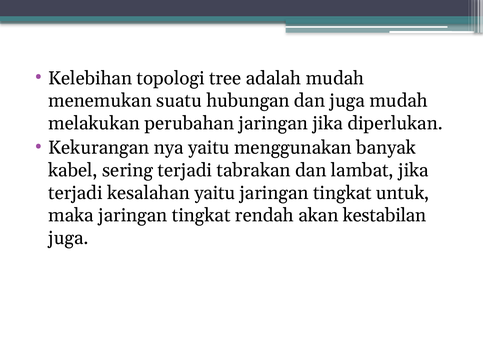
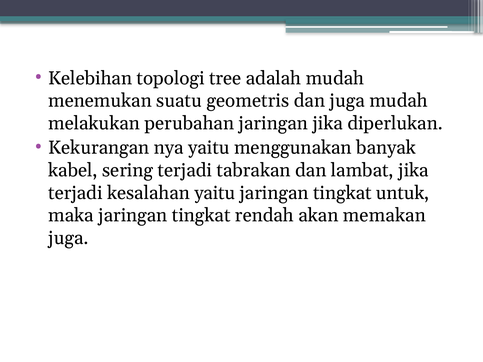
hubungan: hubungan -> geometris (248, 101)
kestabilan: kestabilan -> memakan (384, 216)
